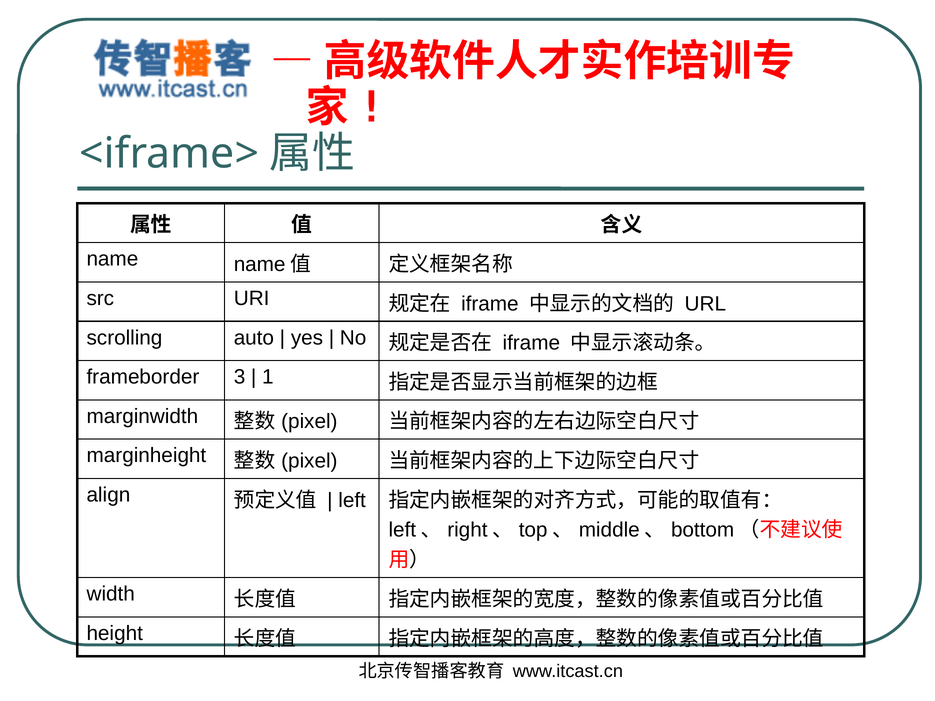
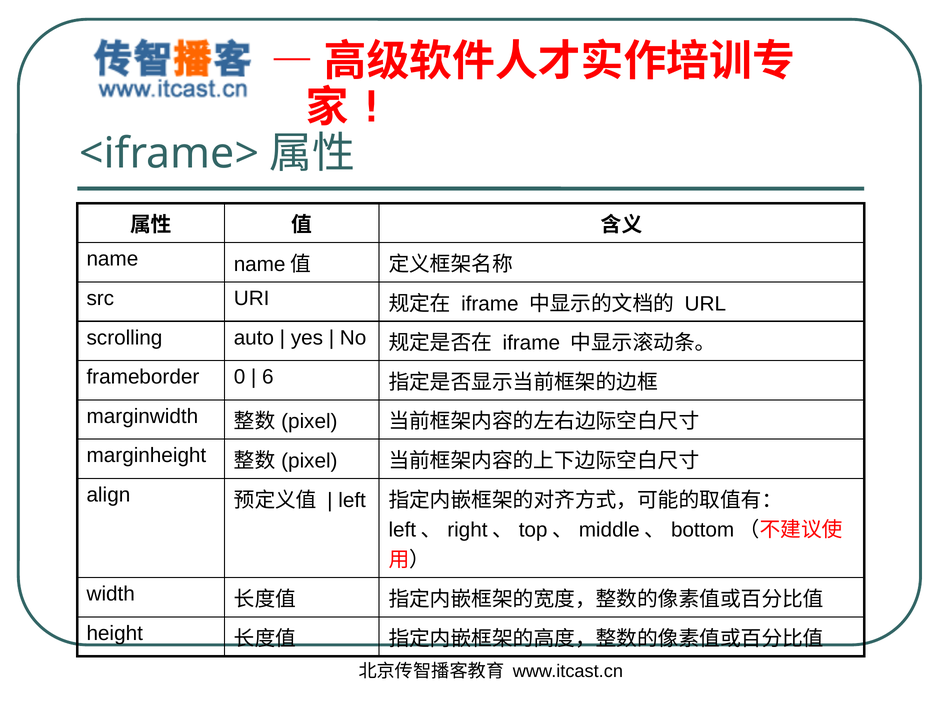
3: 3 -> 0 (240, 377)
1: 1 -> 6 (268, 377)
